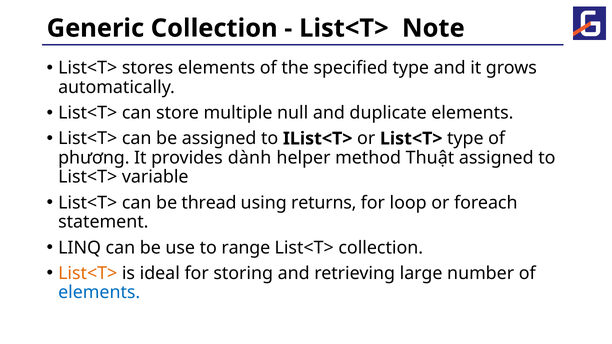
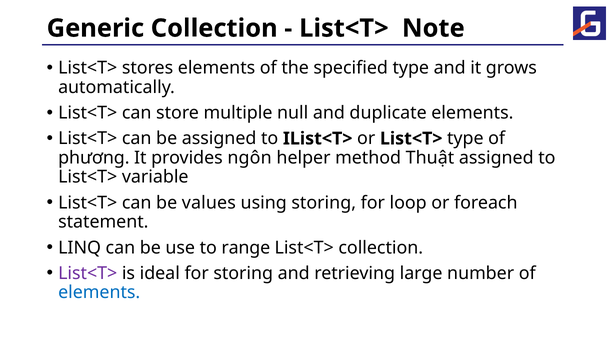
dành: dành -> ngôn (250, 158)
thread: thread -> values (209, 203)
using returns: returns -> storing (324, 203)
List<T> colour: orange -> purple (88, 273)
